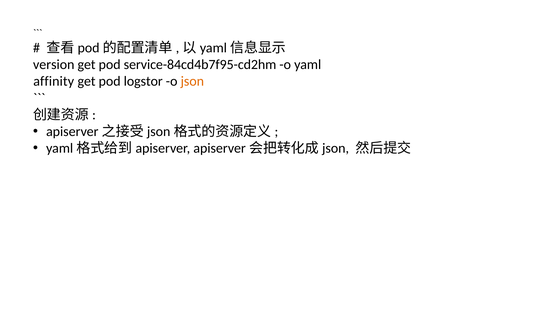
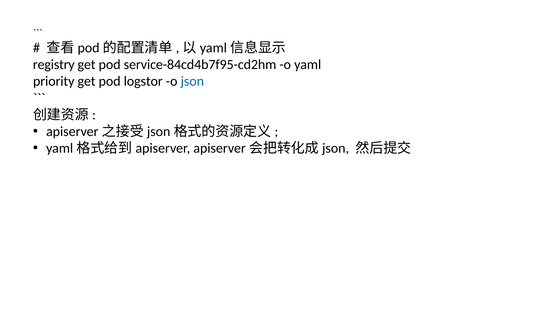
version: version -> registry (54, 64)
affinity: affinity -> priority (54, 81)
json colour: orange -> blue (192, 81)
